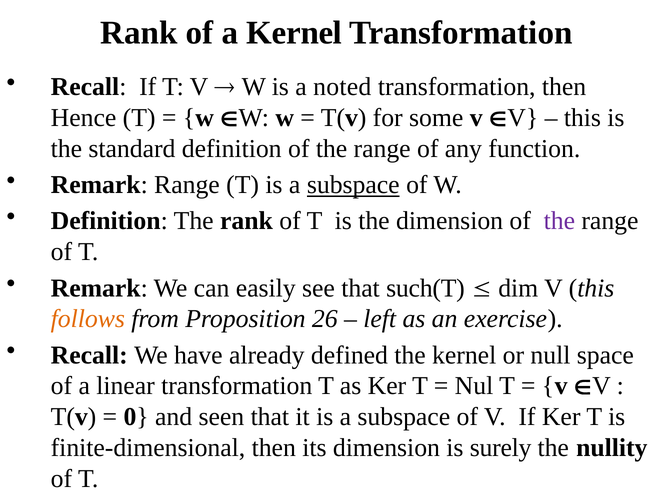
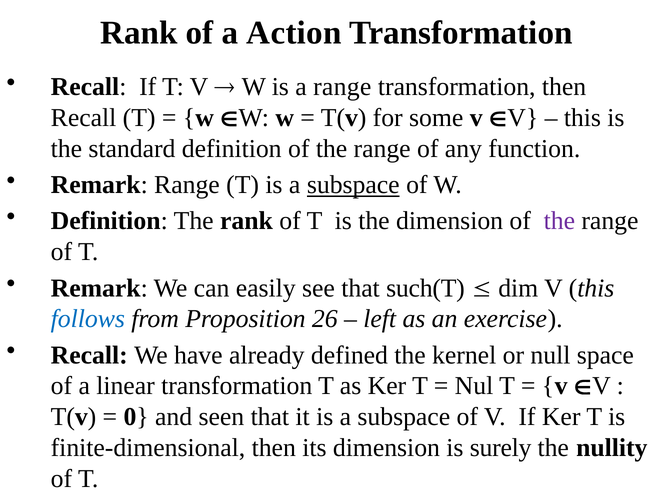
a Kernel: Kernel -> Action (294, 33)
a noted: noted -> range (342, 87)
Hence: Hence -> Recall (84, 118)
follows colour: orange -> blue (88, 319)
